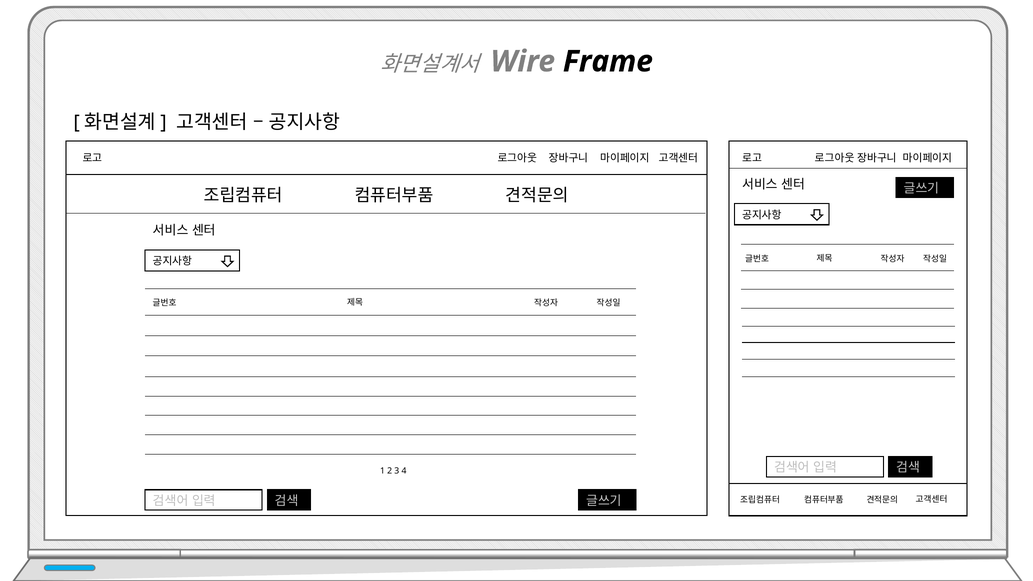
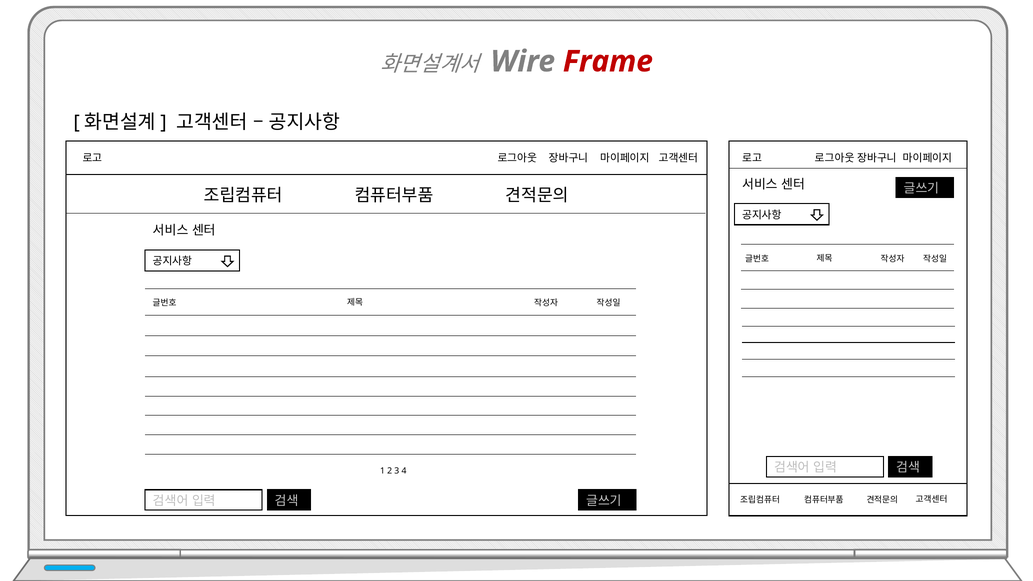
Frame colour: black -> red (608, 61)
